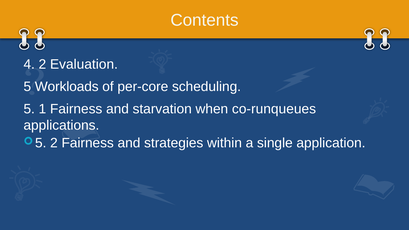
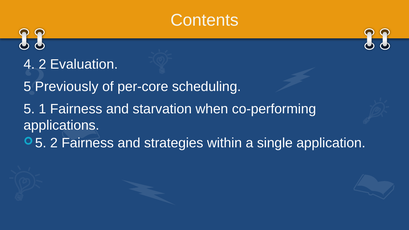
Workloads: Workloads -> Previously (67, 87)
co-runqueues: co-runqueues -> co-performing (274, 109)
